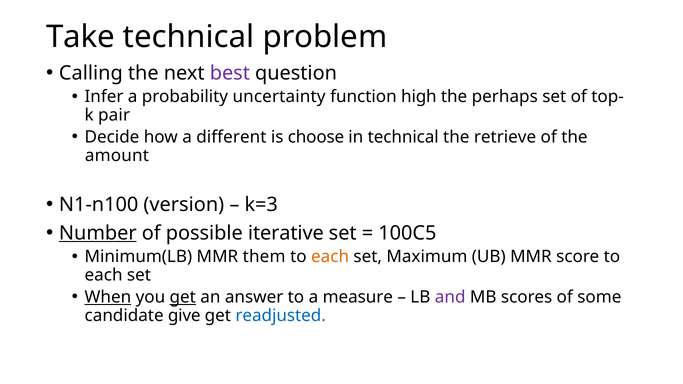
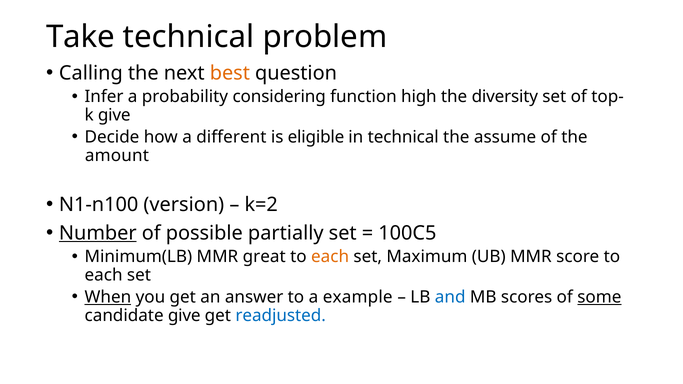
best colour: purple -> orange (230, 73)
uncertainty: uncertainty -> considering (279, 97)
perhaps: perhaps -> diversity (505, 97)
pair: pair -> give (114, 115)
choose: choose -> eligible (316, 137)
retrieve: retrieve -> assume (505, 137)
k=3: k=3 -> k=2 (261, 205)
iterative: iterative -> partially (286, 233)
them: them -> great (264, 257)
get underline: present -> none (183, 297)
measure: measure -> example (358, 297)
and colour: purple -> blue (450, 297)
some underline: none -> present (599, 297)
